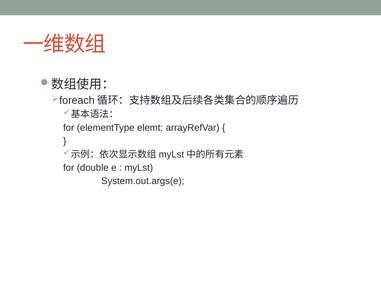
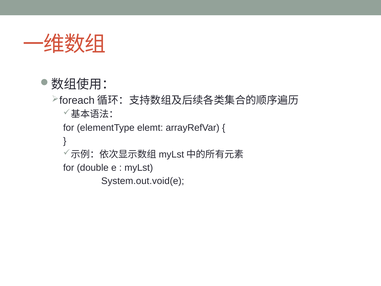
System.out.args(e: System.out.args(e -> System.out.void(e (143, 181)
